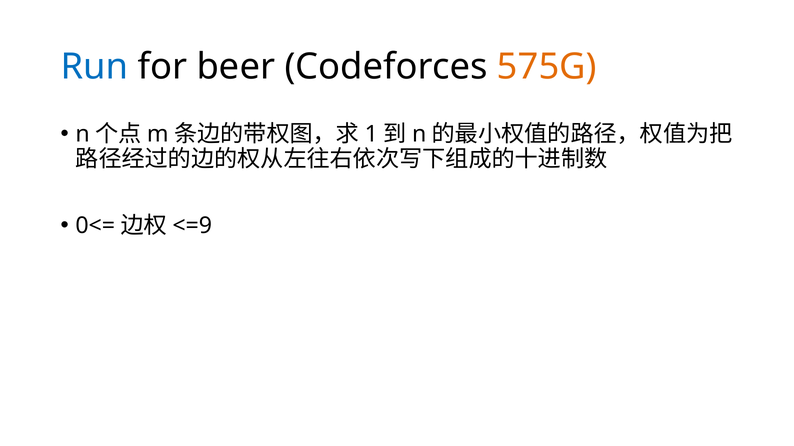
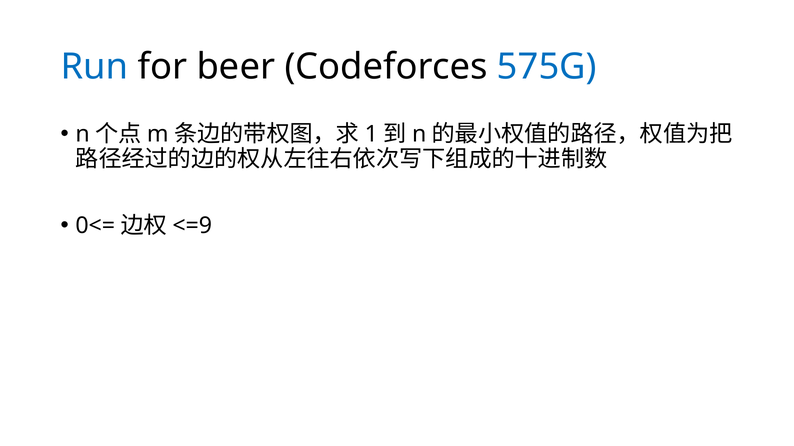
575G colour: orange -> blue (547, 67)
